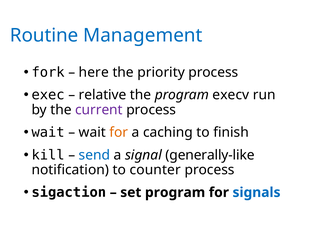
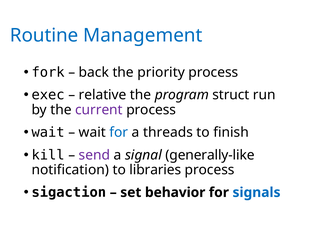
here: here -> back (94, 73)
execv: execv -> struct (231, 95)
for colour: orange -> blue (119, 133)
caching: caching -> threads (168, 133)
send colour: blue -> purple (94, 155)
counter: counter -> libraries (155, 170)
set program: program -> behavior (175, 193)
